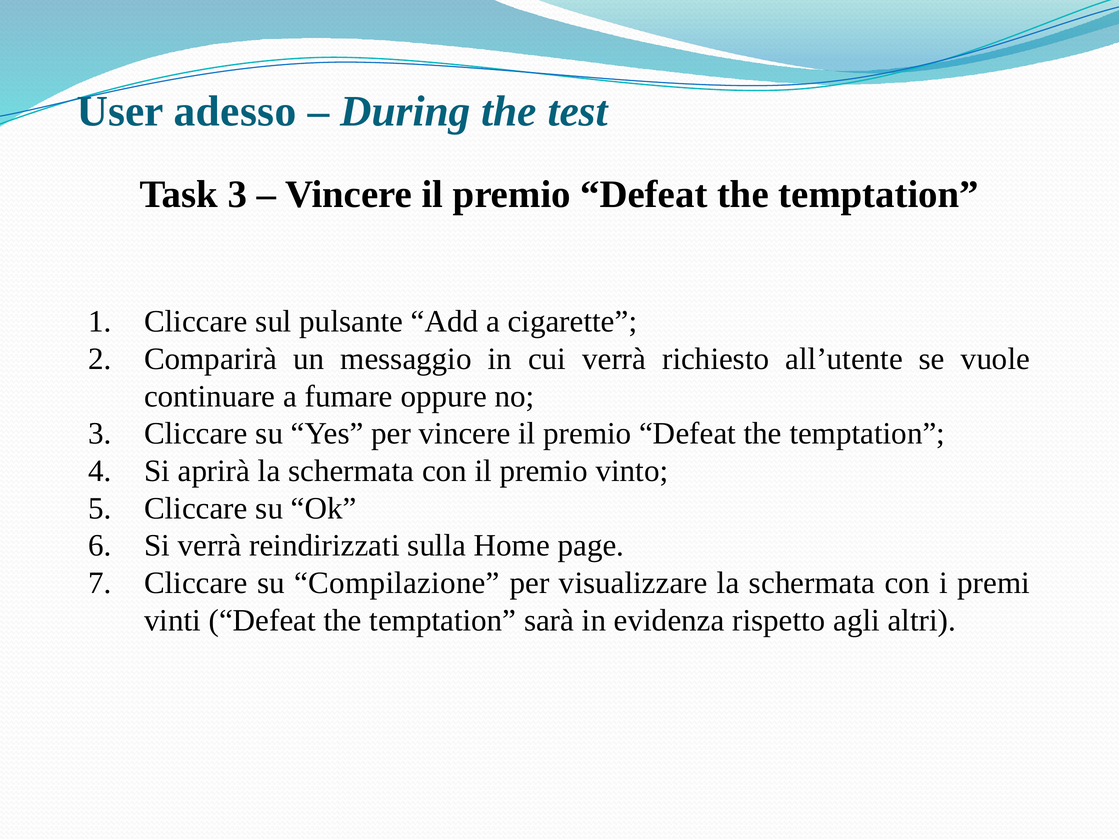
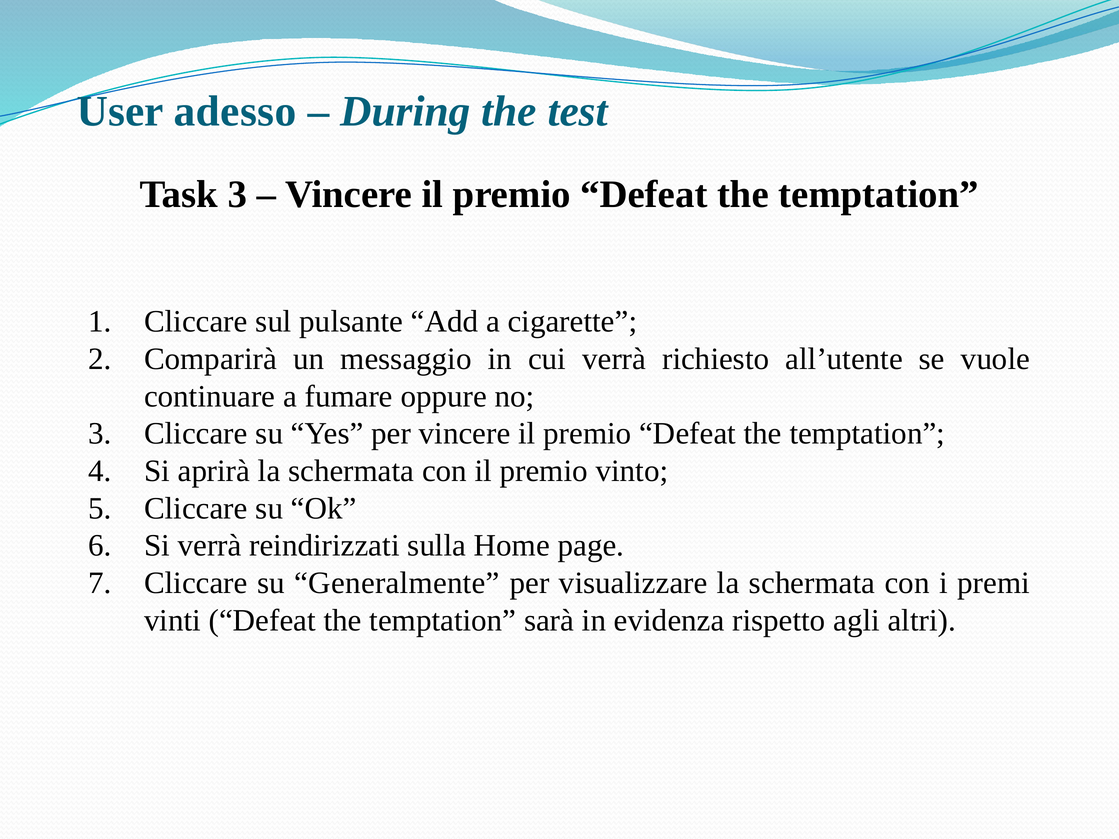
Compilazione: Compilazione -> Generalmente (397, 583)
